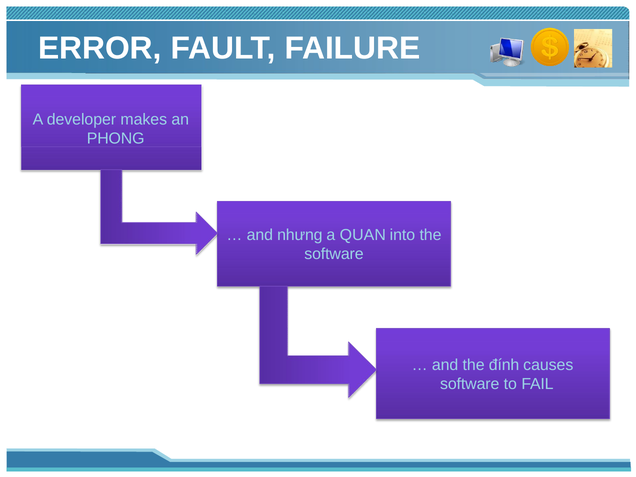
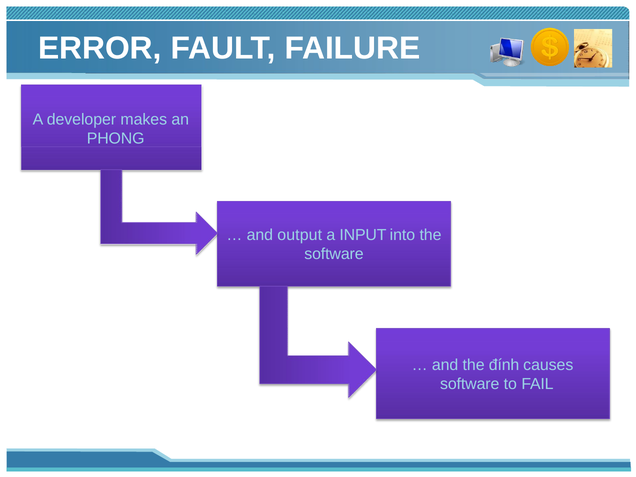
nhưng: nhưng -> output (300, 235)
QUAN: QUAN -> INPUT (363, 235)
